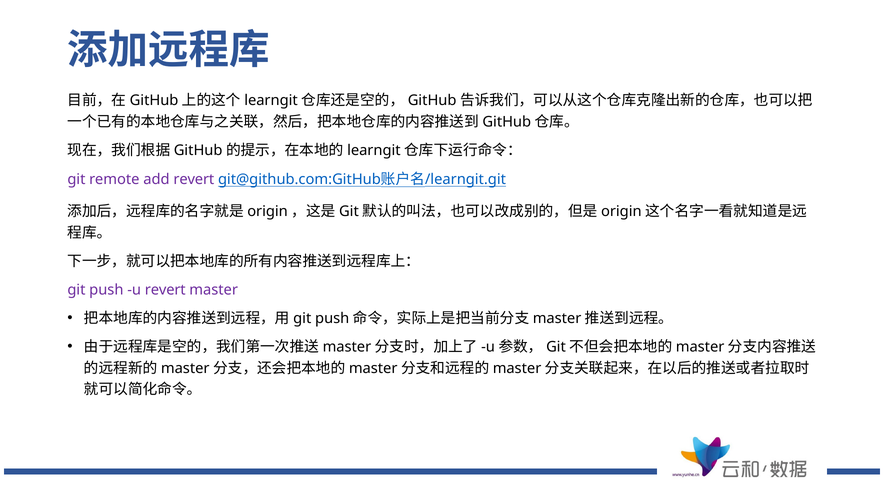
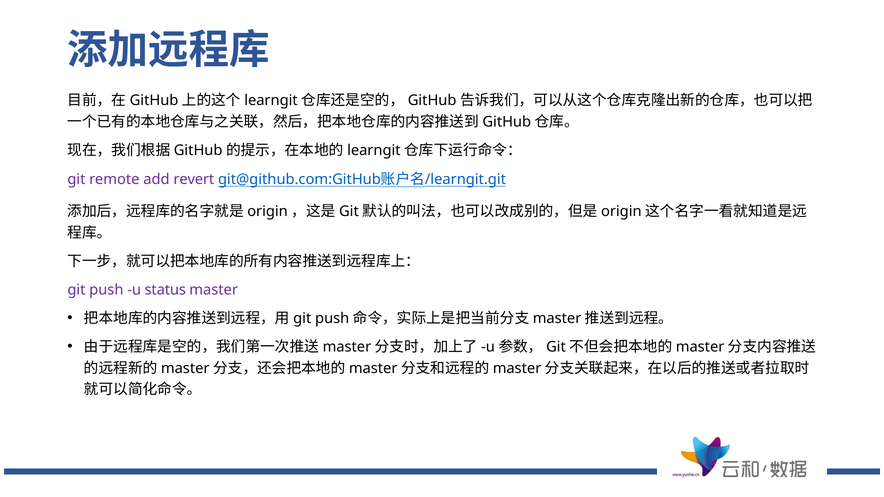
u revert: revert -> status (165, 290)
